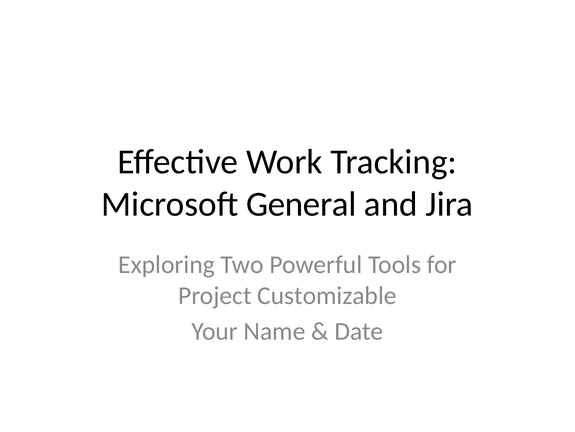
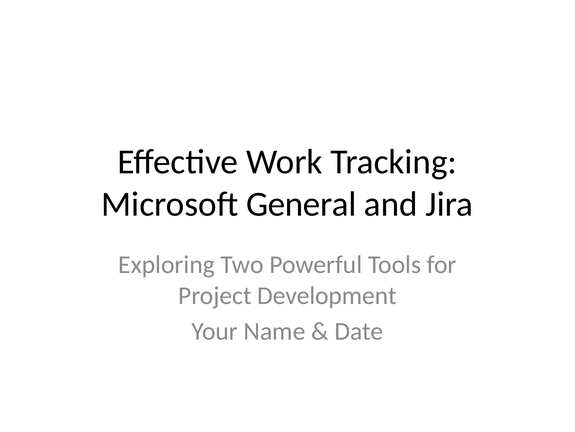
Customizable: Customizable -> Development (327, 295)
